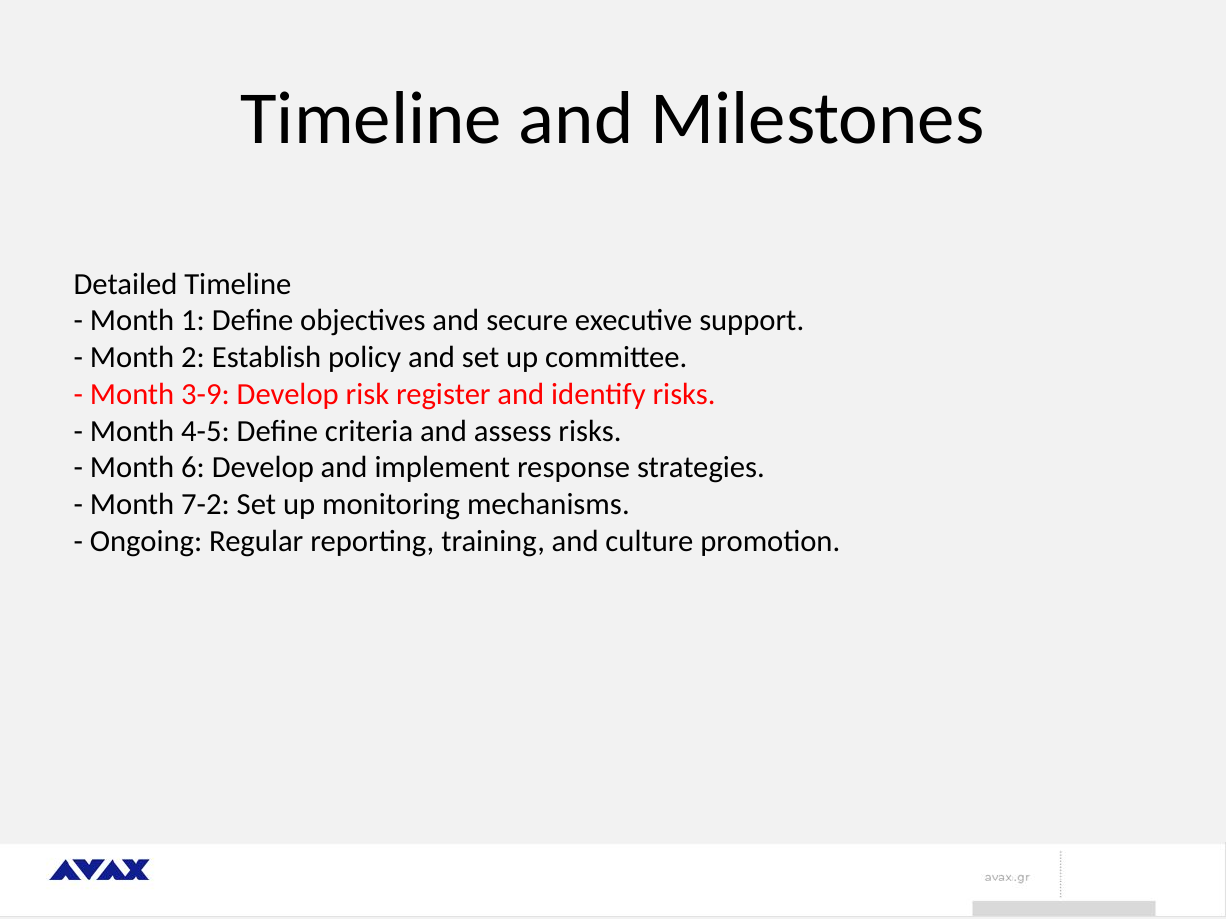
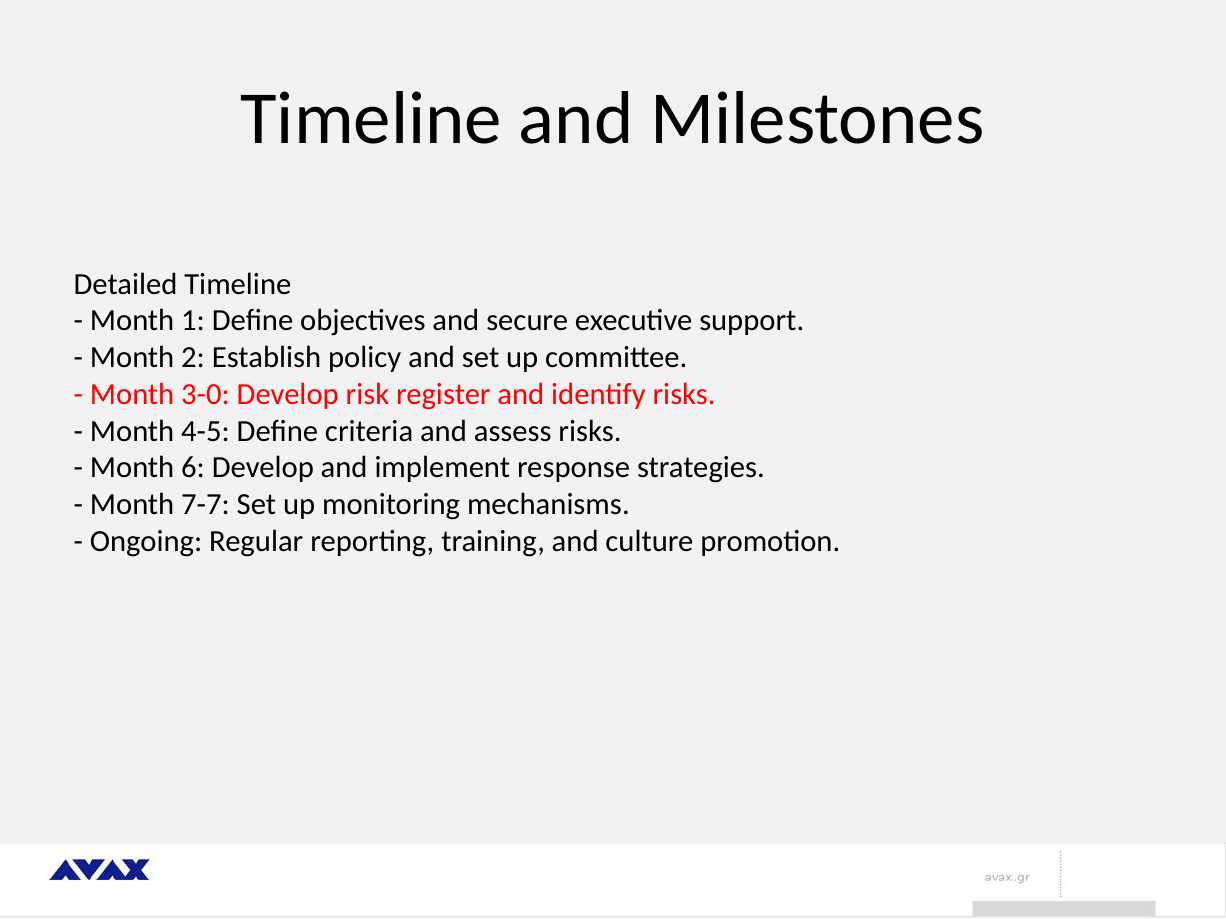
3-9: 3-9 -> 3-0 (206, 394)
7-2: 7-2 -> 7-7 (206, 505)
